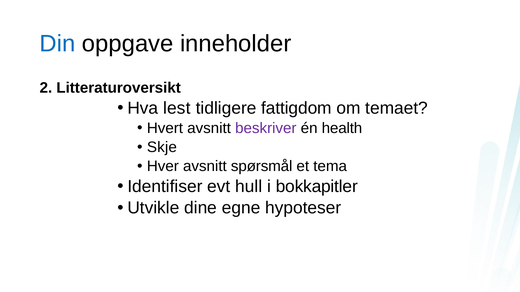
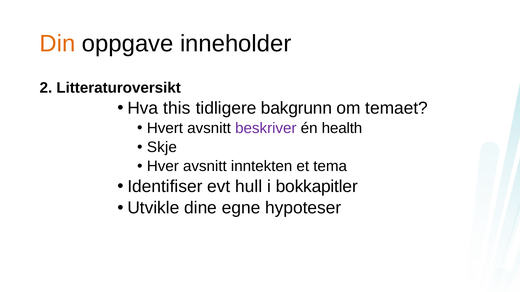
Din colour: blue -> orange (58, 44)
lest: lest -> this (177, 108)
fattigdom: fattigdom -> bakgrunn (297, 108)
spørsmål: spørsmål -> inntekten (262, 167)
